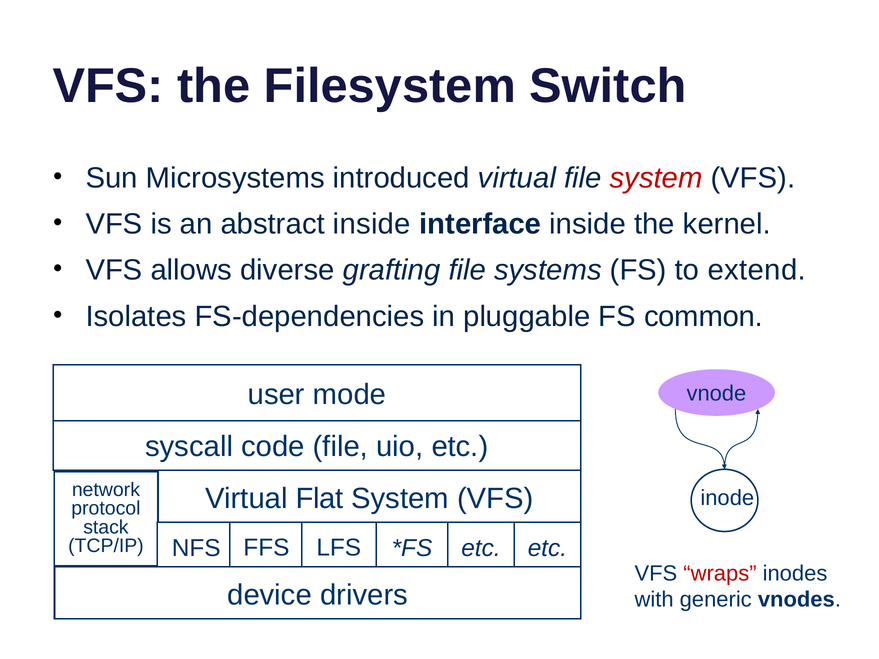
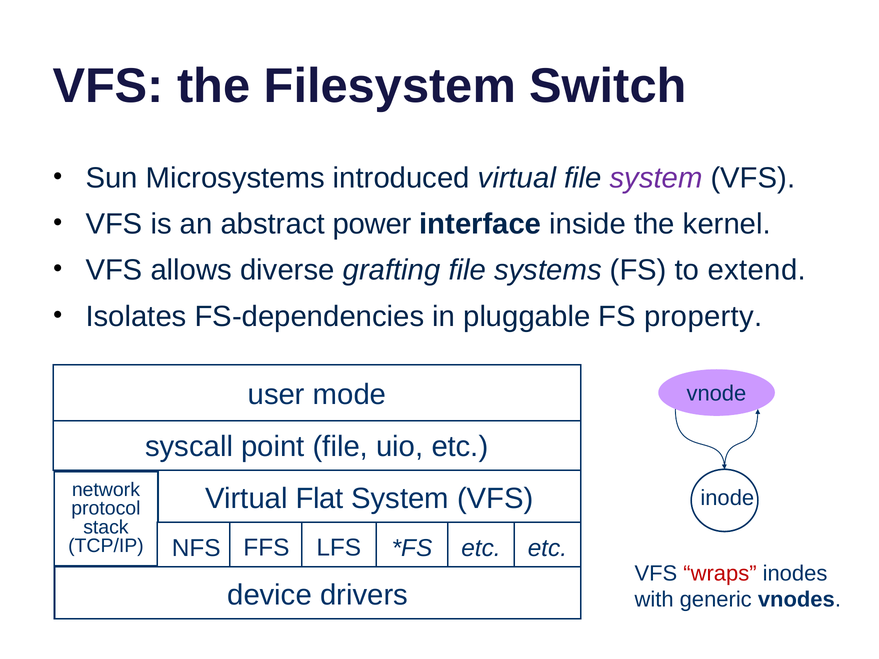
system colour: red -> purple (656, 178)
abstract inside: inside -> power (372, 224)
common: common -> property (703, 316)
code: code -> point (273, 447)
